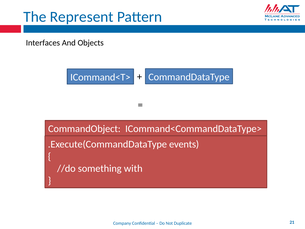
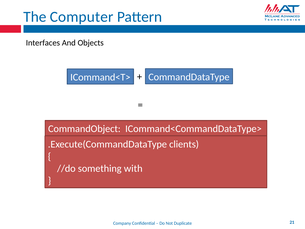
Represent: Represent -> Computer (82, 17)
events: events -> clients (184, 144)
